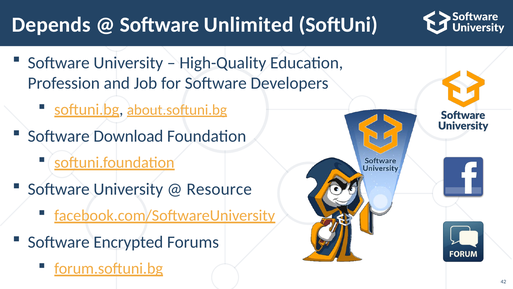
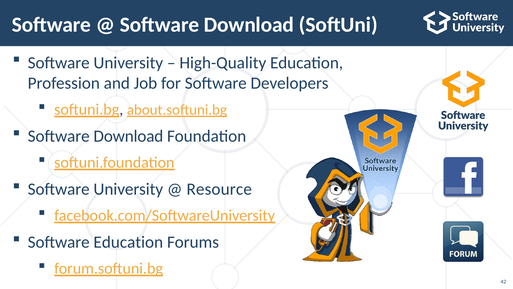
Depends: Depends -> Software (51, 25)
Unlimited: Unlimited -> Download (249, 25)
Software Encrypted: Encrypted -> Education (128, 242)
